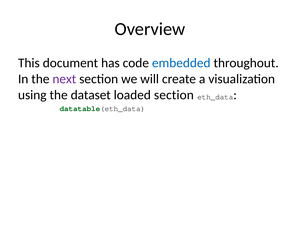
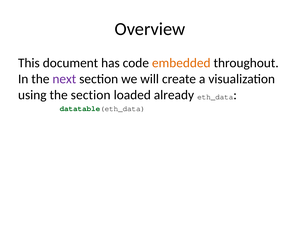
embedded colour: blue -> orange (181, 63)
the dataset: dataset -> section (91, 95)
loaded section: section -> already (174, 95)
